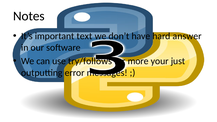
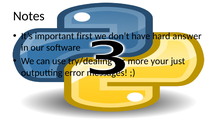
text: text -> first (84, 36)
try/follows: try/follows -> try/dealing (90, 61)
